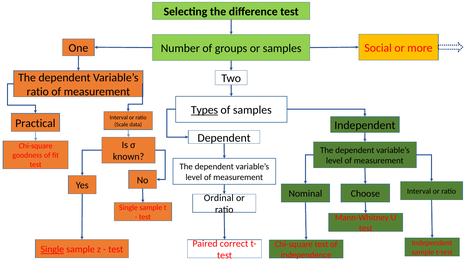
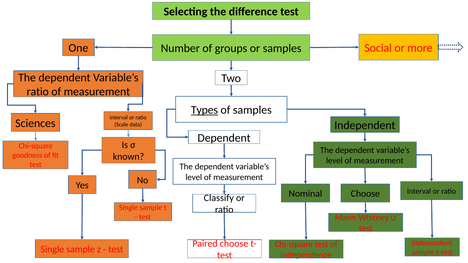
Practical: Practical -> Sciences (35, 123)
Ordinal: Ordinal -> Classify (219, 198)
Paired correct: correct -> choose (234, 244)
Single underline: present -> none (52, 250)
